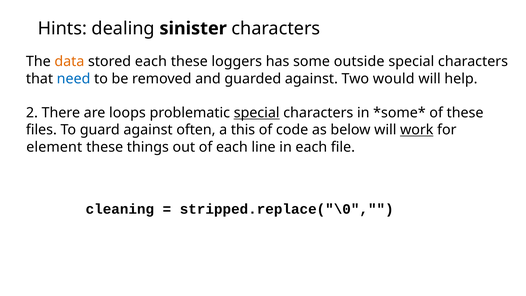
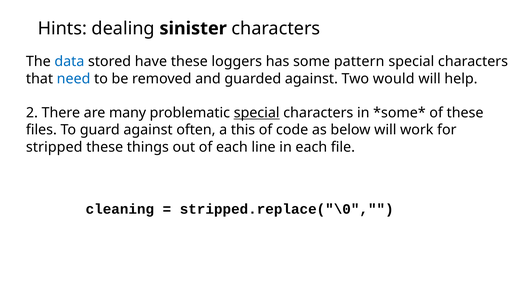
data colour: orange -> blue (69, 62)
stored each: each -> have (151, 62)
outside: outside -> pattern (359, 62)
loops: loops -> many (128, 113)
work underline: present -> none (417, 130)
element: element -> stripped (54, 147)
